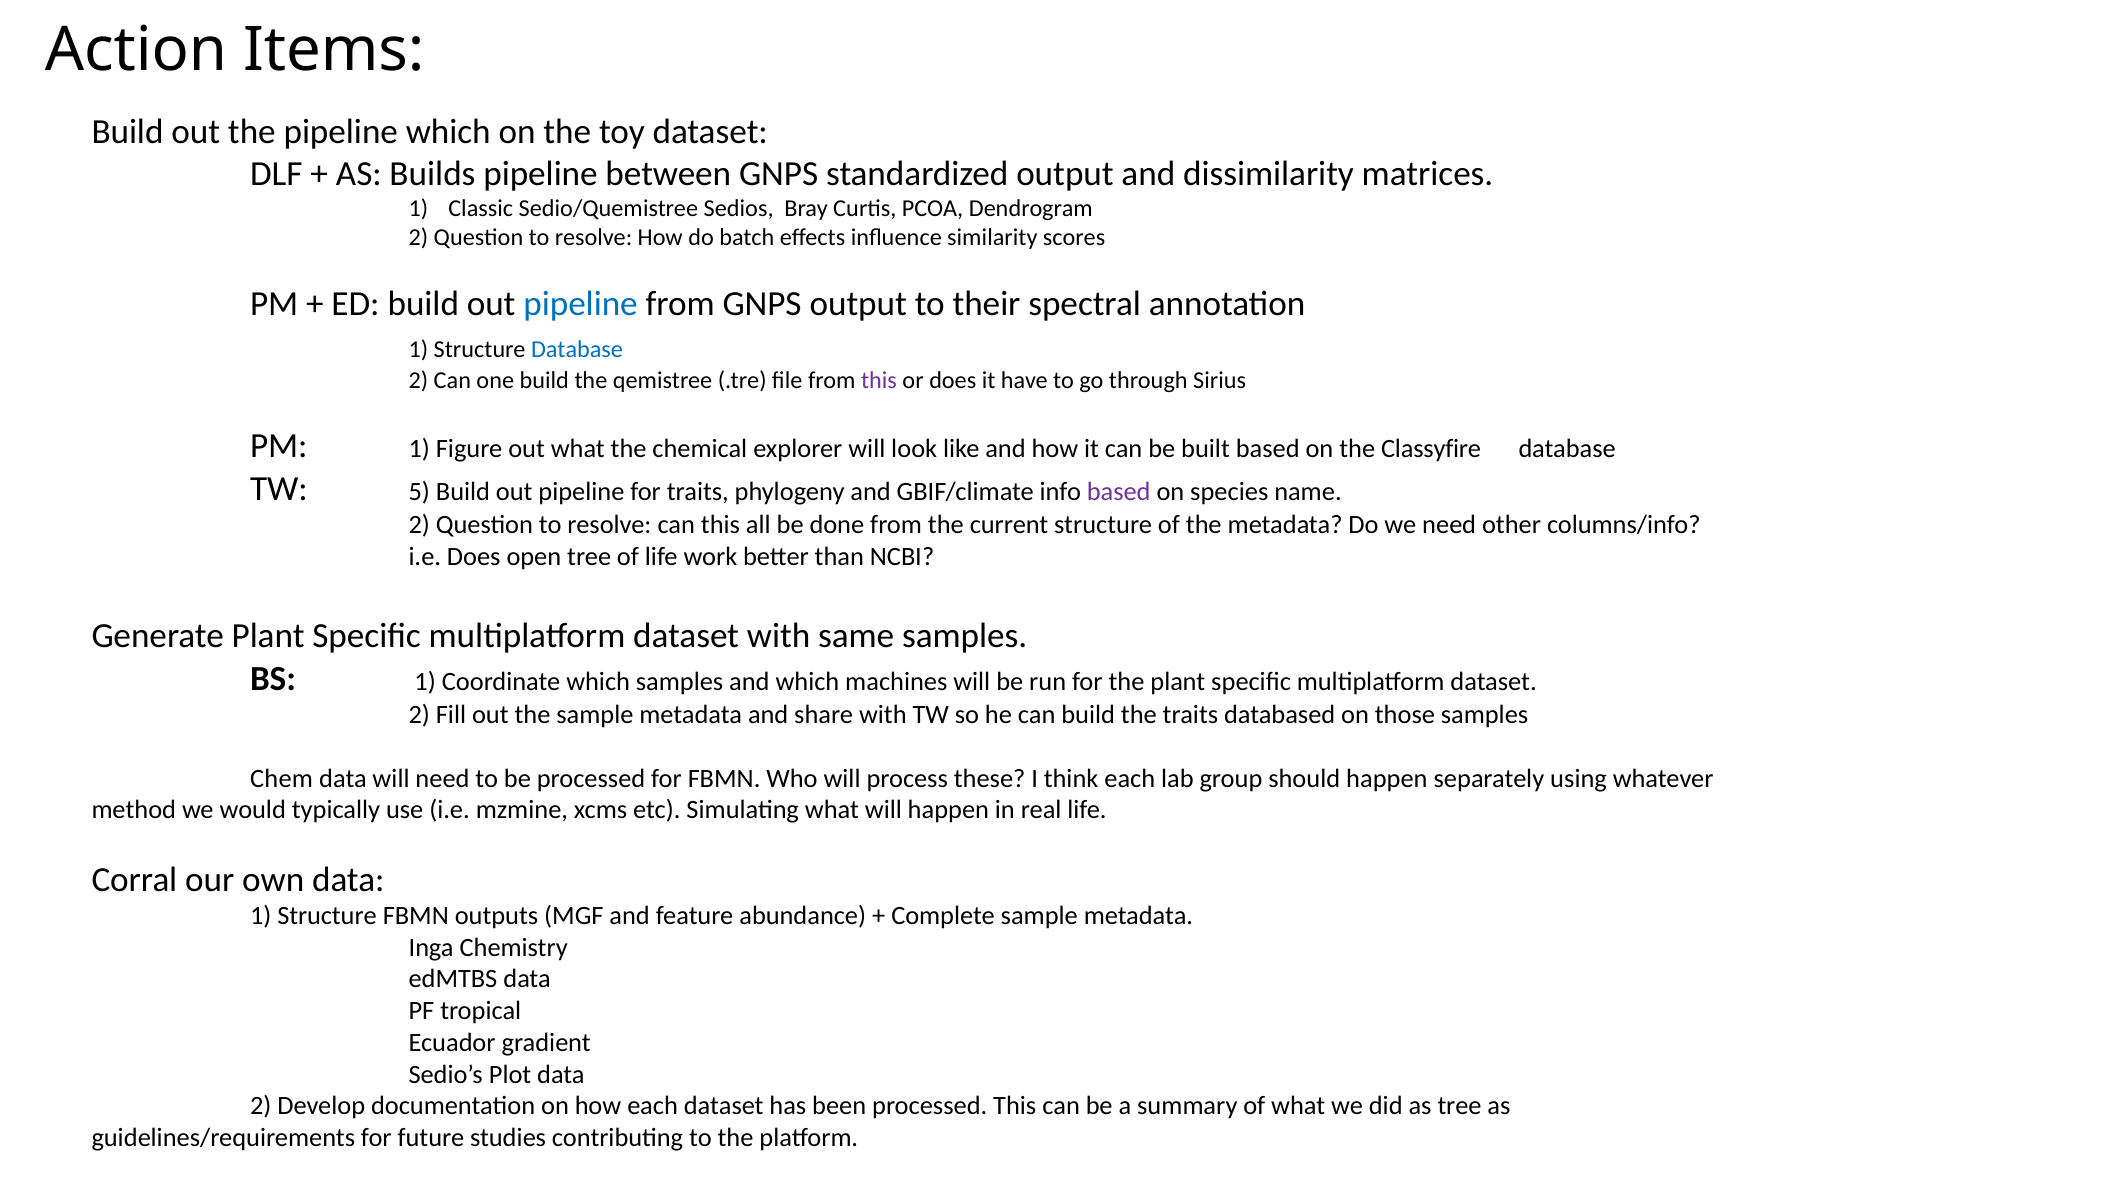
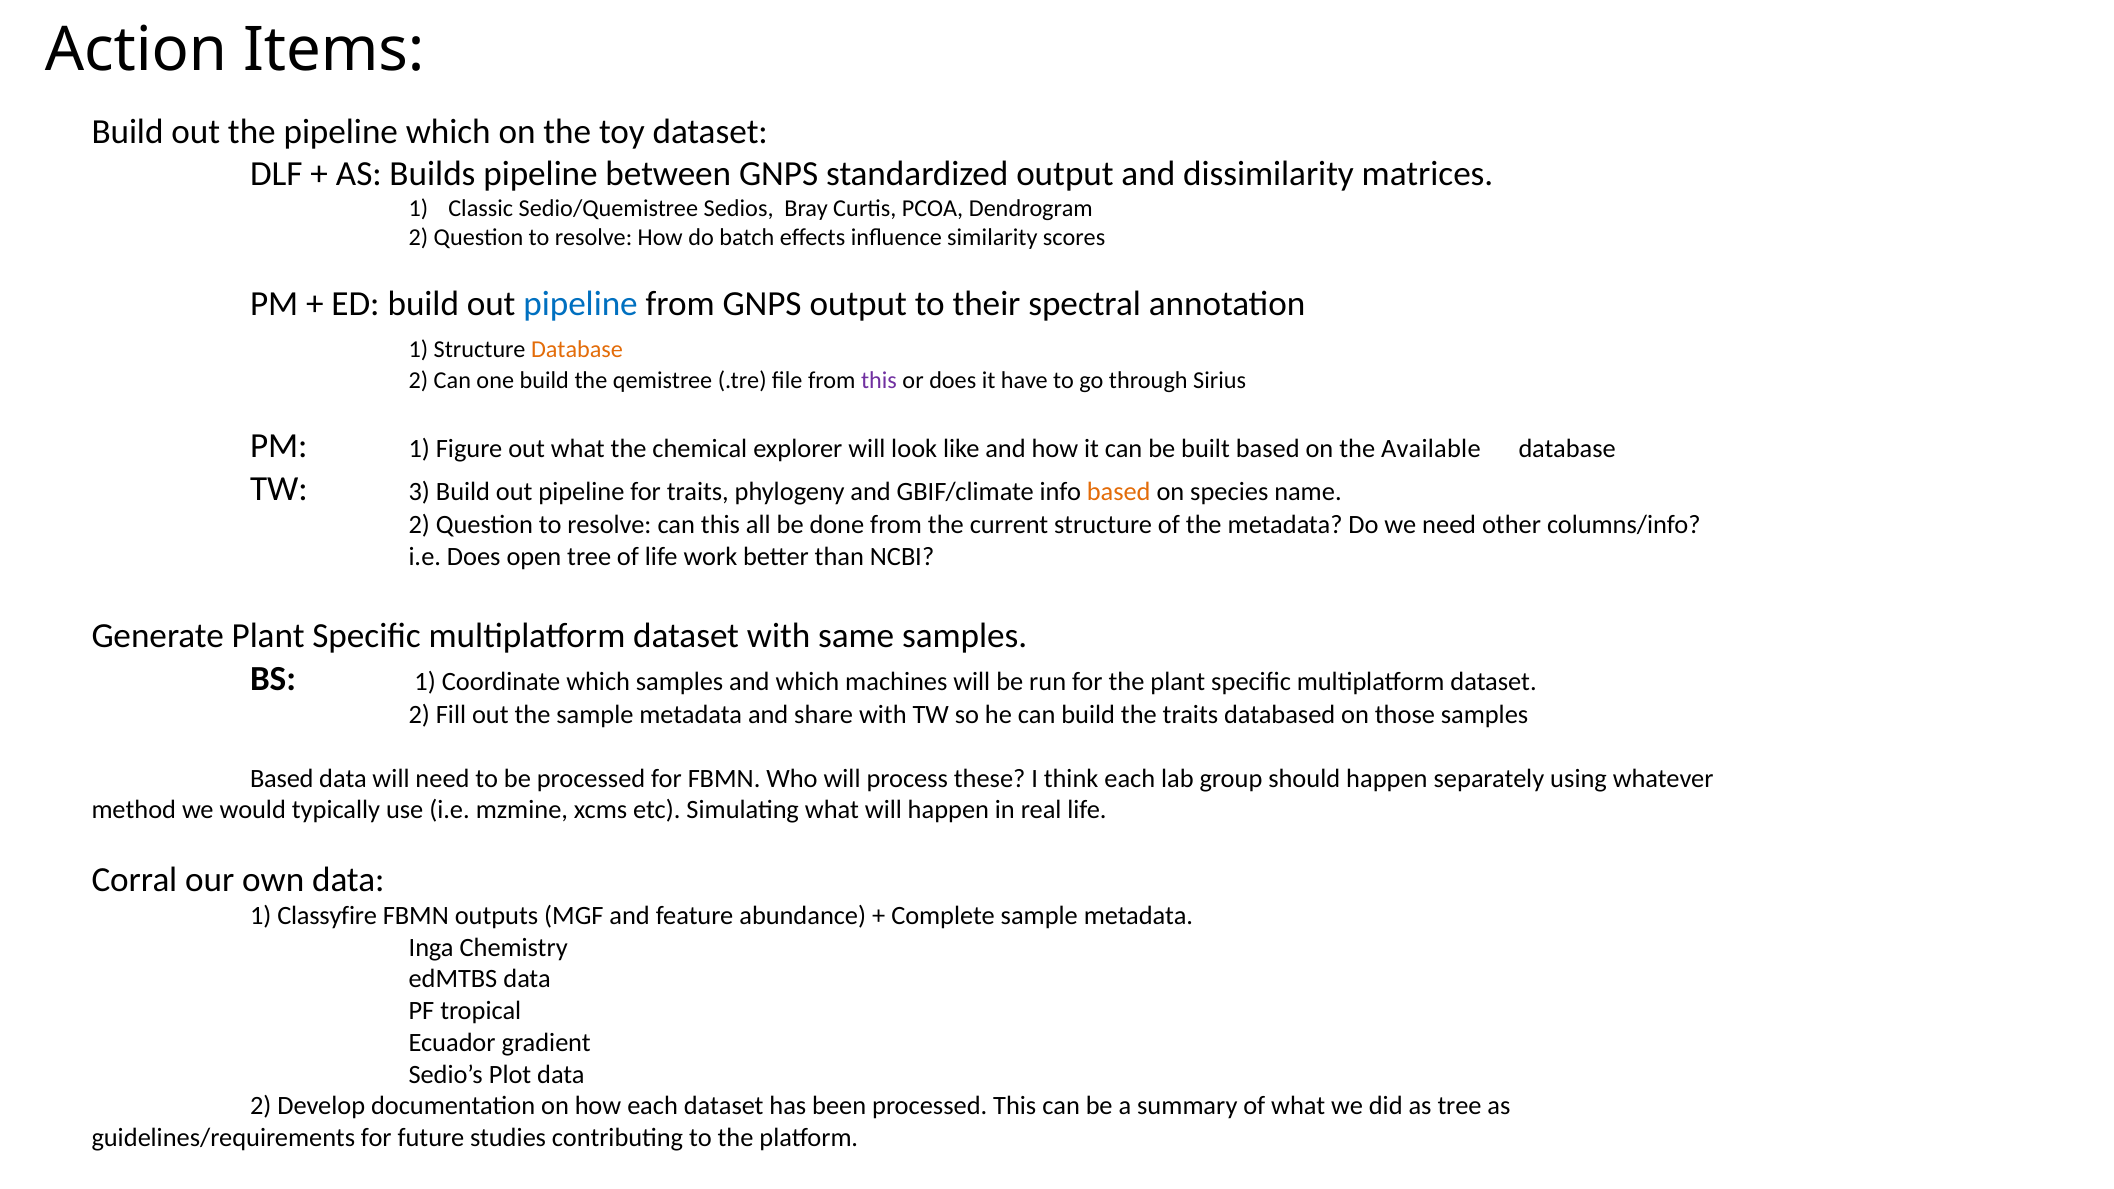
Database colour: blue -> orange (577, 349)
Classyfire: Classyfire -> Available (1431, 449)
5: 5 -> 3 (419, 491)
based colour: purple -> orange (1119, 491)
Chem: Chem -> Based (282, 778)
Structure: Structure -> Classyfire (327, 916)
